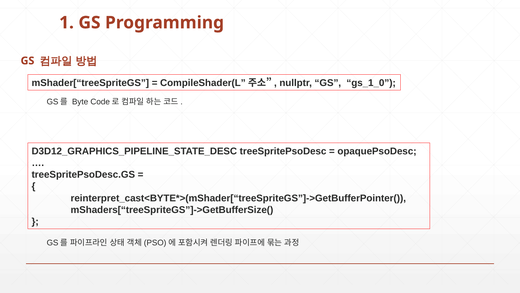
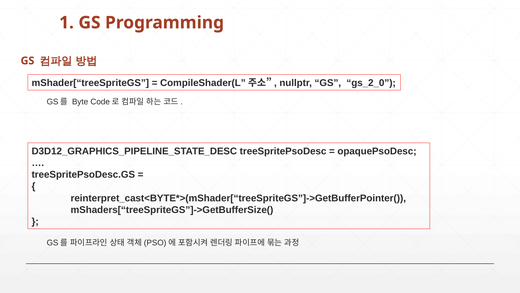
gs_1_0: gs_1_0 -> gs_2_0 (371, 83)
